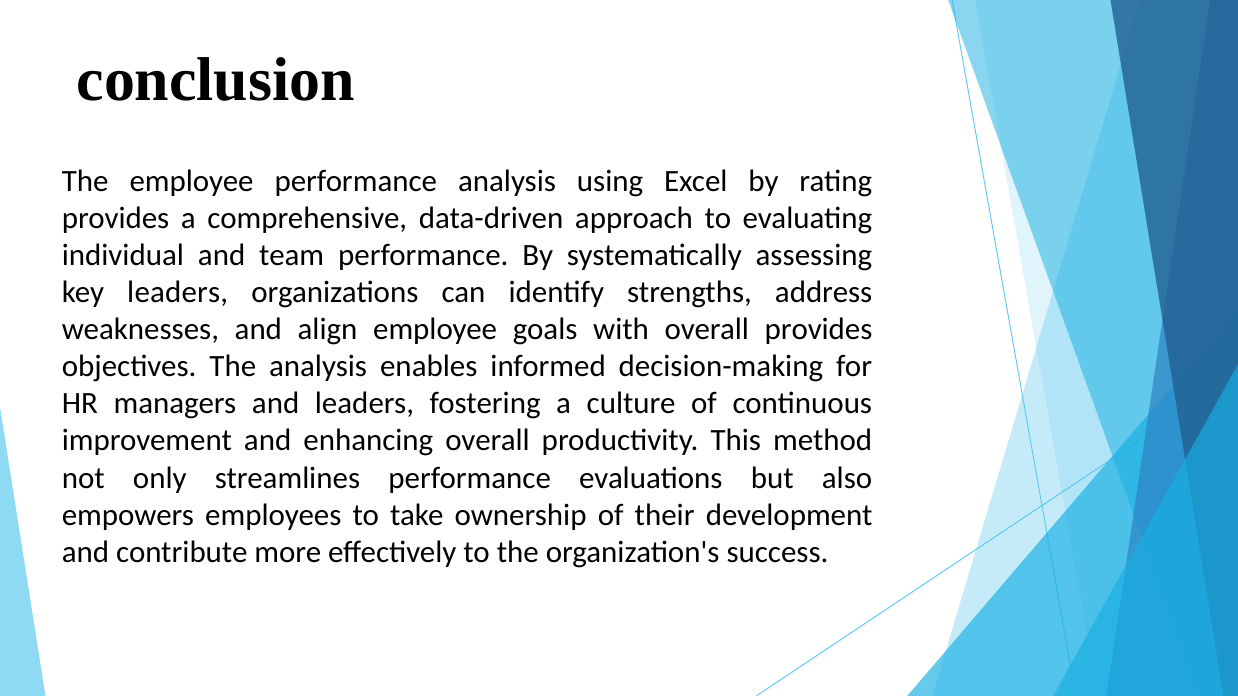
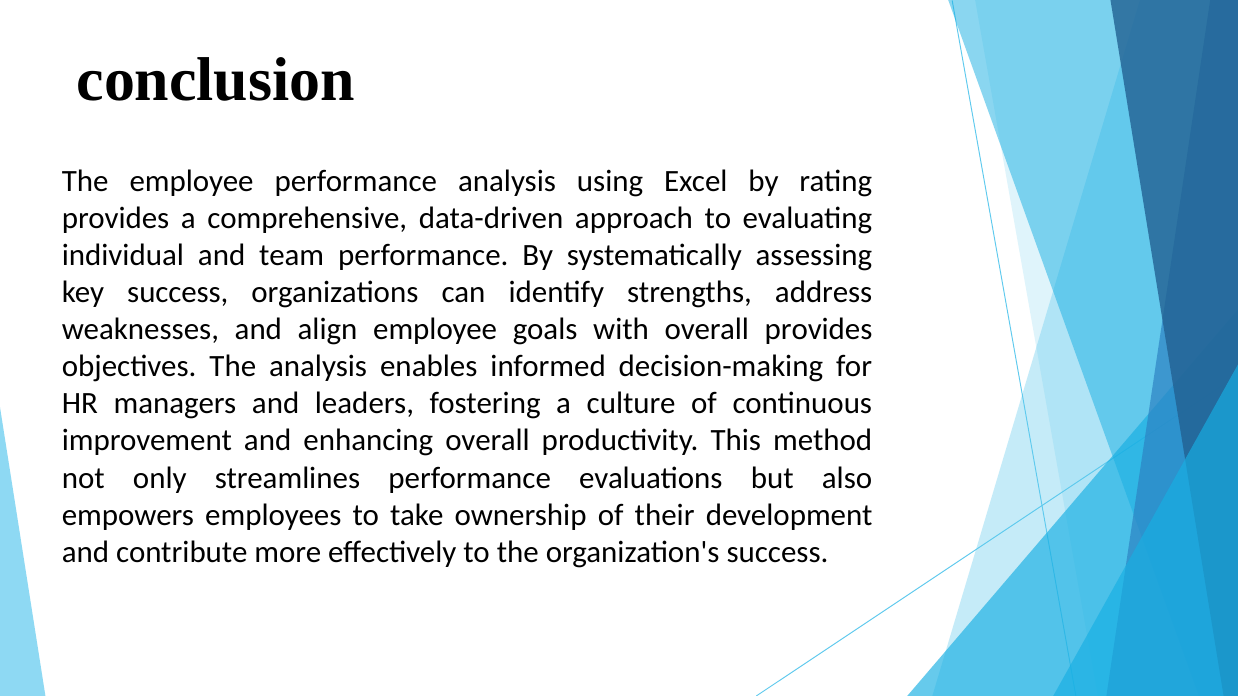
key leaders: leaders -> success (178, 292)
